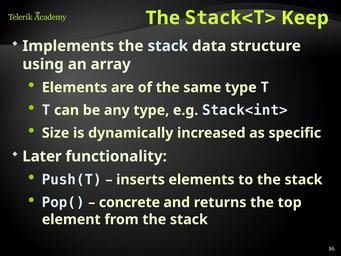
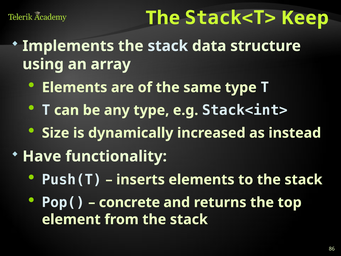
specific: specific -> instead (295, 133)
Later: Later -> Have (42, 156)
